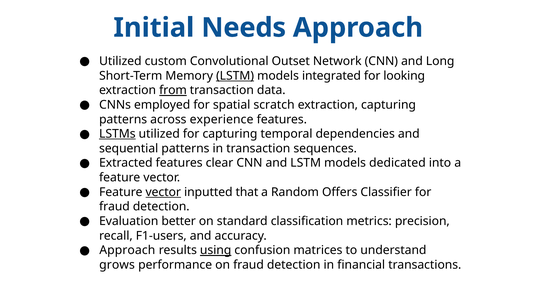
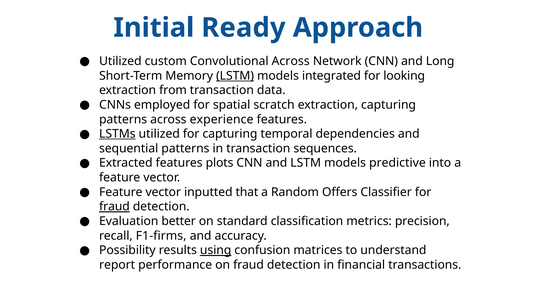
Needs: Needs -> Ready (243, 28)
Convolutional Outset: Outset -> Across (291, 61)
from underline: present -> none (173, 90)
clear: clear -> plots (220, 163)
dedicated: dedicated -> predictive (397, 163)
vector underline: present -> none (163, 192)
fraud underline: none -> present (114, 207)
F1-users: F1-users -> F1-firms (161, 236)
Approach: Approach -> Possibility (127, 250)
grows: grows -> report (117, 265)
